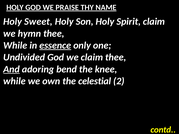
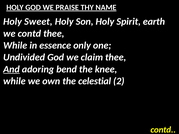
Spirit claim: claim -> earth (154, 22)
we hymn: hymn -> contd (29, 34)
essence underline: present -> none (55, 45)
